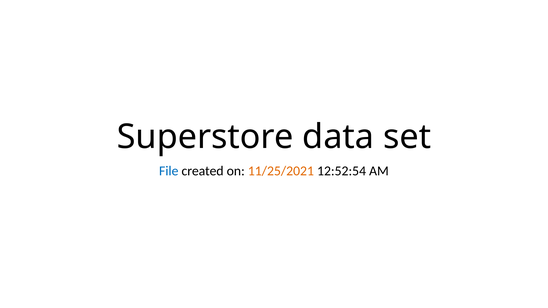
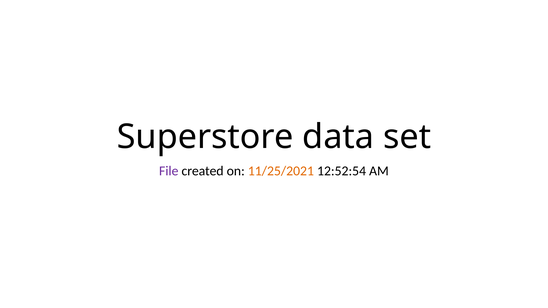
File colour: blue -> purple (169, 171)
